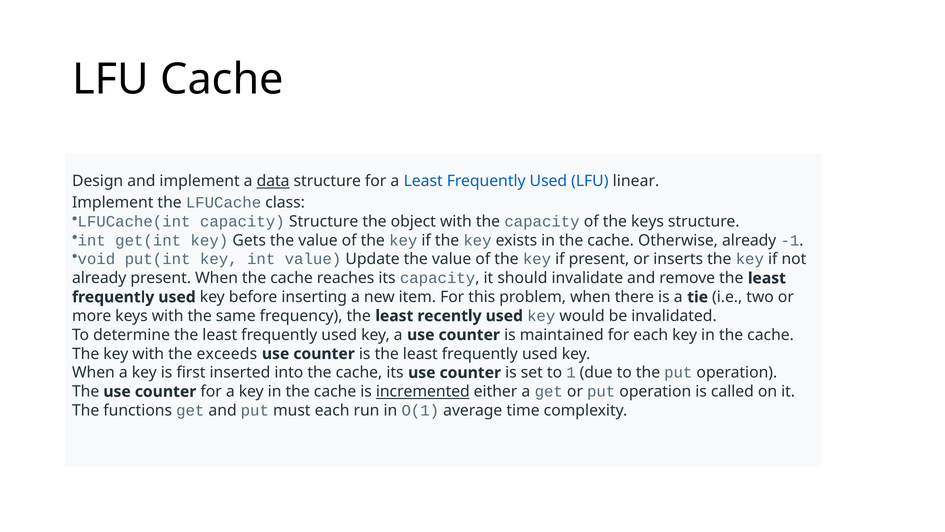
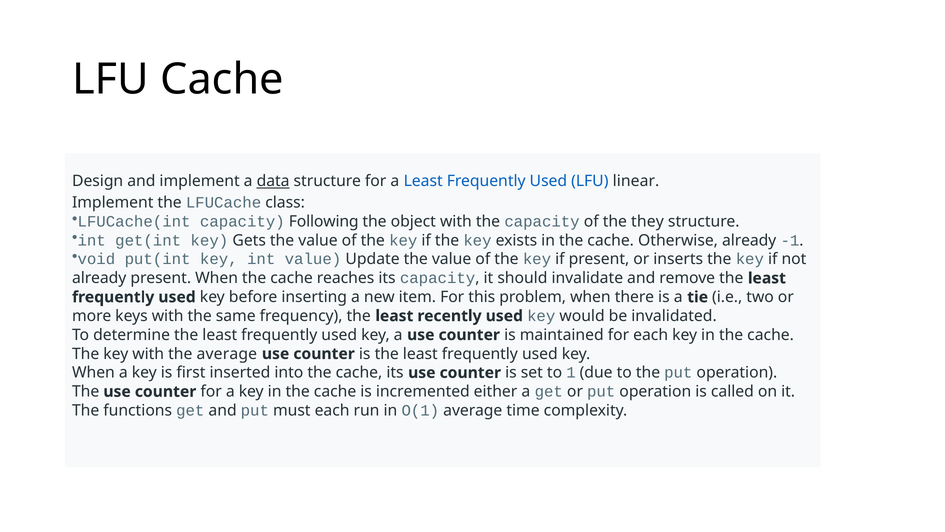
capacity Structure: Structure -> Following (324, 221)
the keys: keys -> they (647, 221)
the exceeds: exceeds -> average (227, 354)
incremented underline: present -> none (423, 391)
